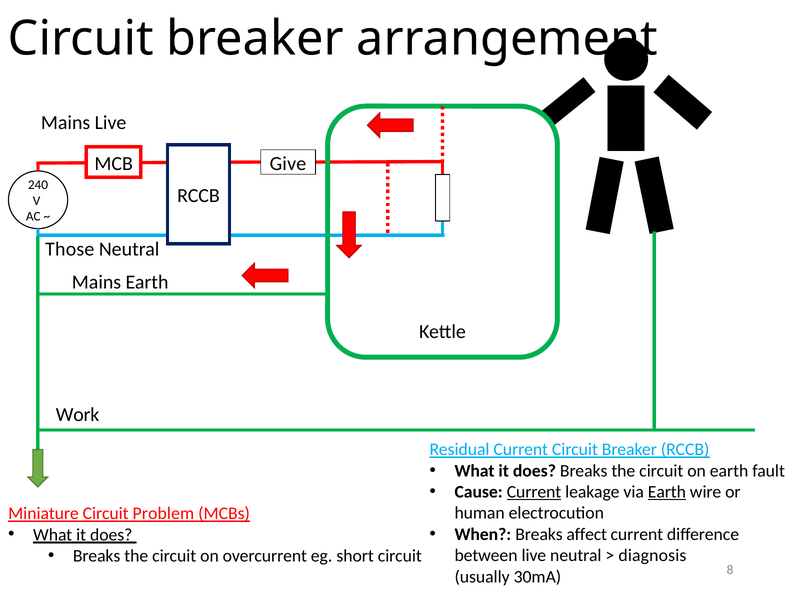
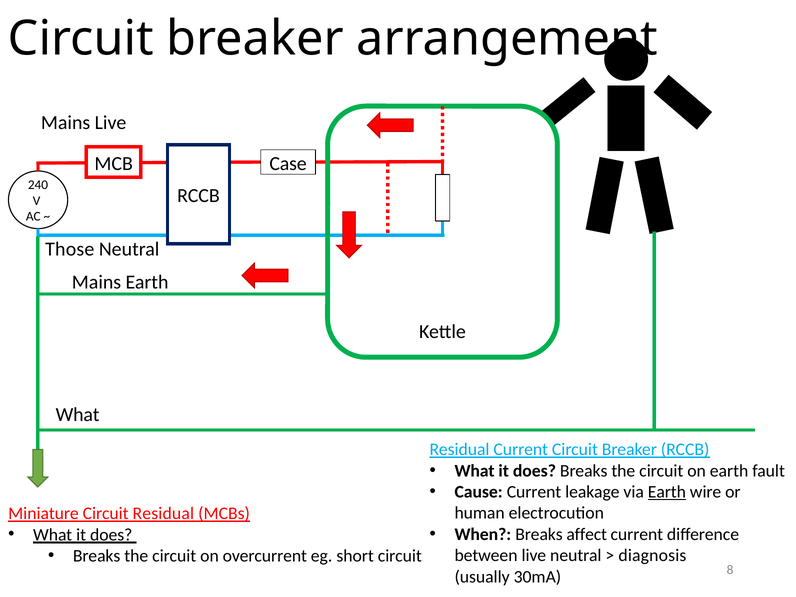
Give: Give -> Case (288, 163)
Work: Work -> What (78, 415)
Current underline: present -> none (534, 492)
Circuit Problem: Problem -> Residual (163, 513)
